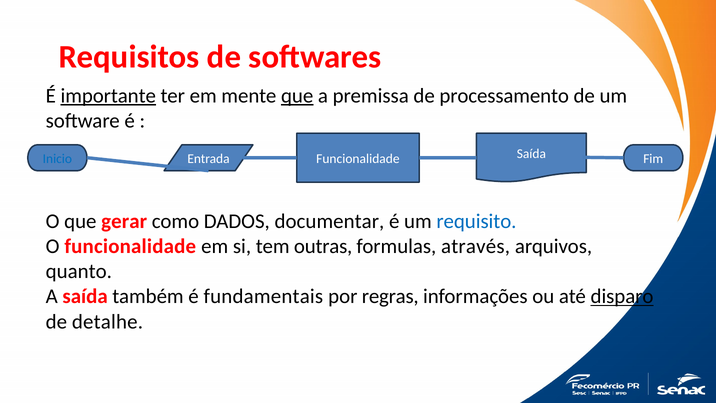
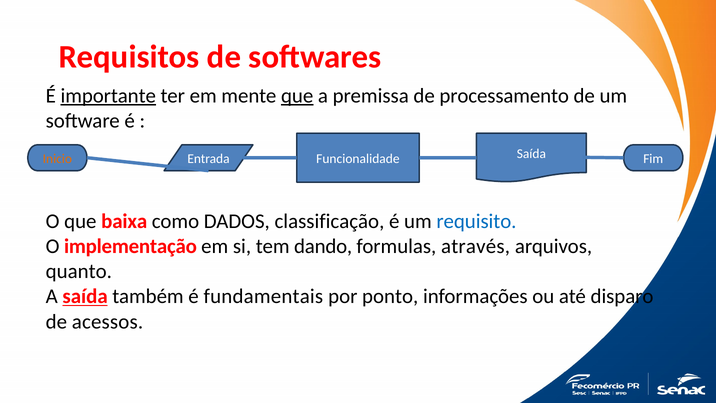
Inicio colour: blue -> orange (57, 159)
gerar: gerar -> baixa (124, 221)
documentar: documentar -> classificação (329, 221)
O funcionalidade: funcionalidade -> implementação (130, 246)
outras: outras -> dando (323, 246)
saída underline: none -> present (85, 296)
regras: regras -> ponto (390, 296)
disparo underline: present -> none (622, 296)
detalhe: detalhe -> acessos (108, 321)
